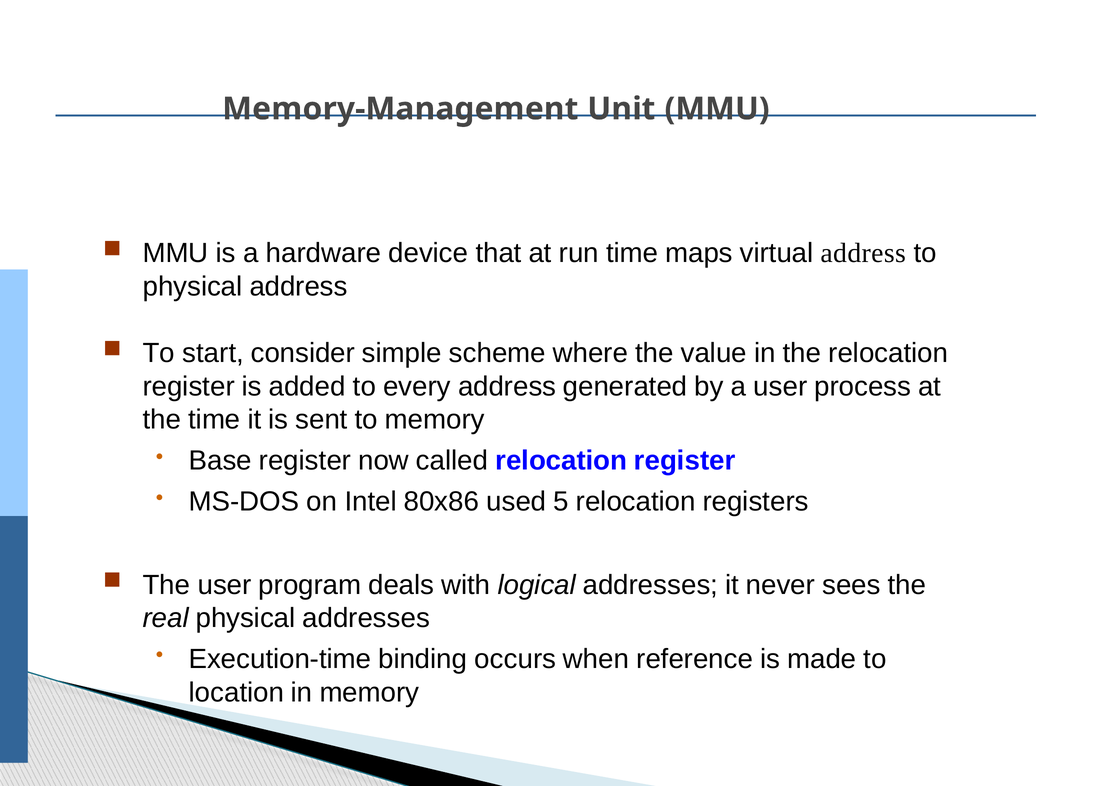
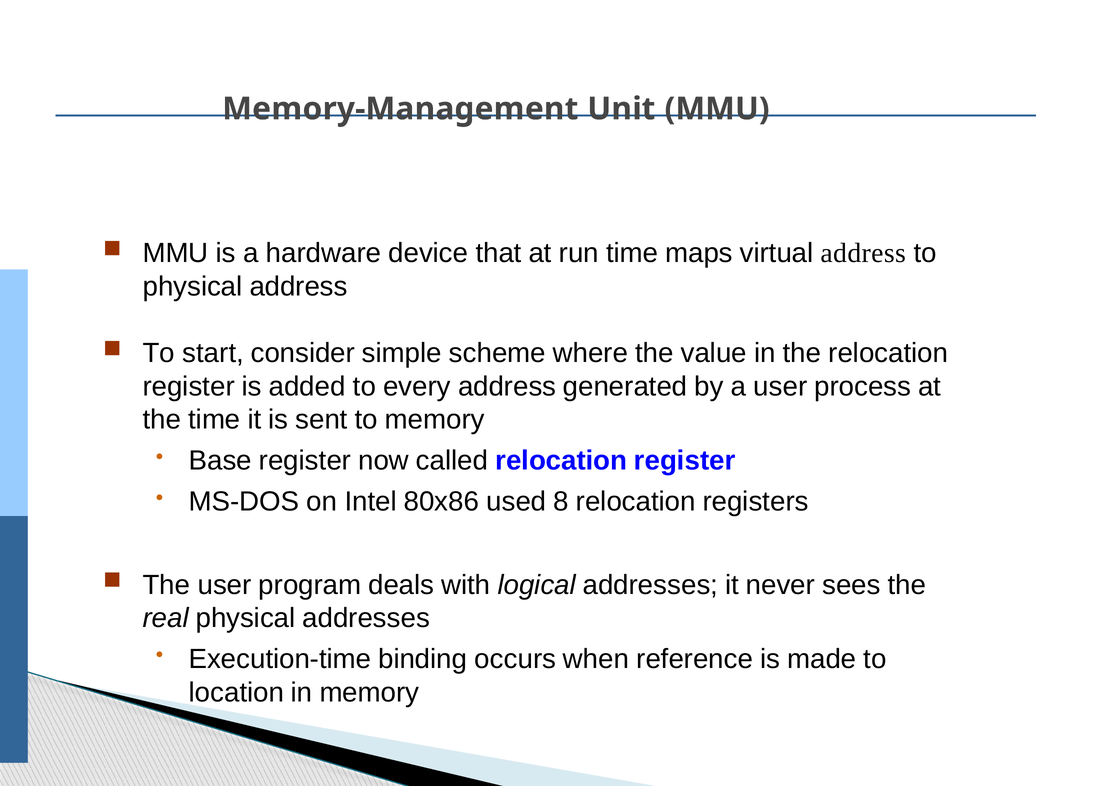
5: 5 -> 8 (561, 502)
